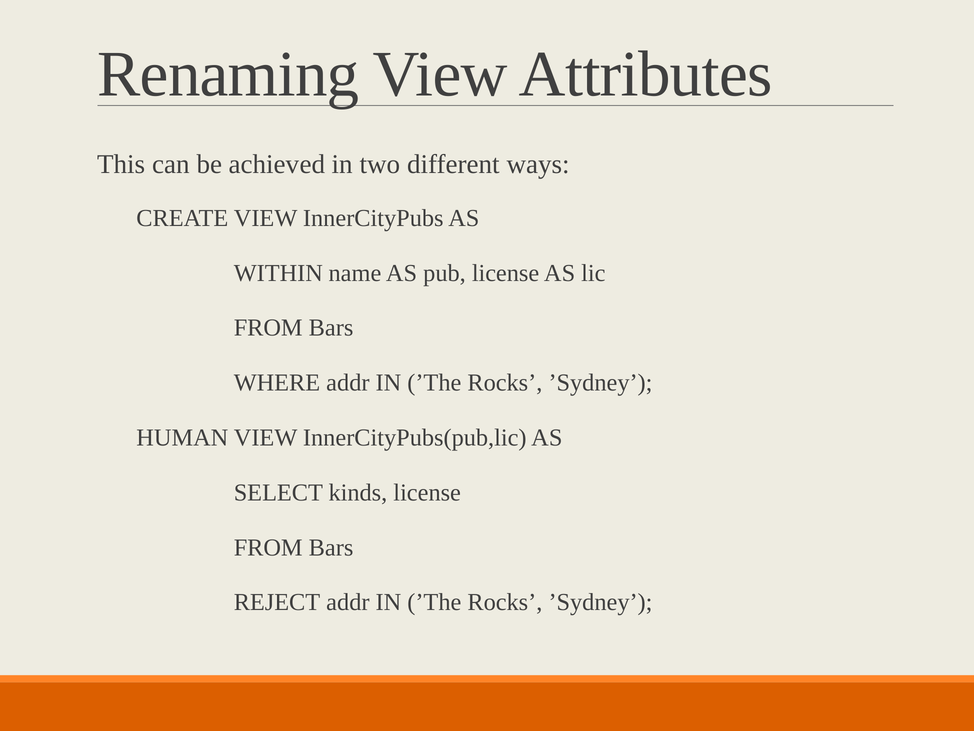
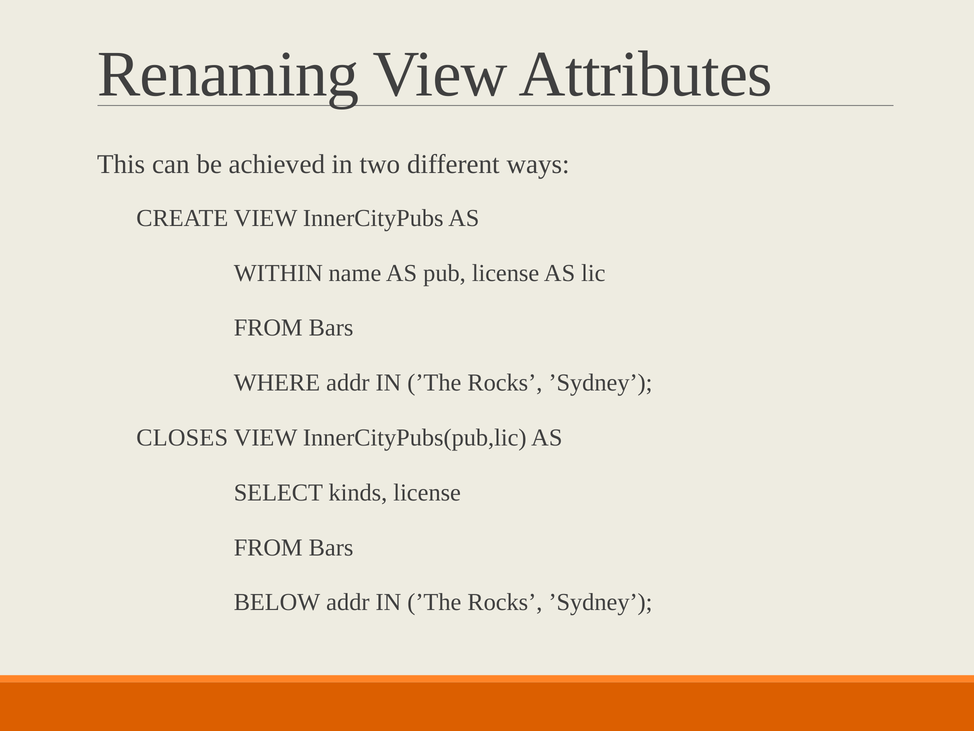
HUMAN: HUMAN -> CLOSES (182, 437)
REJECT: REJECT -> BELOW (277, 602)
